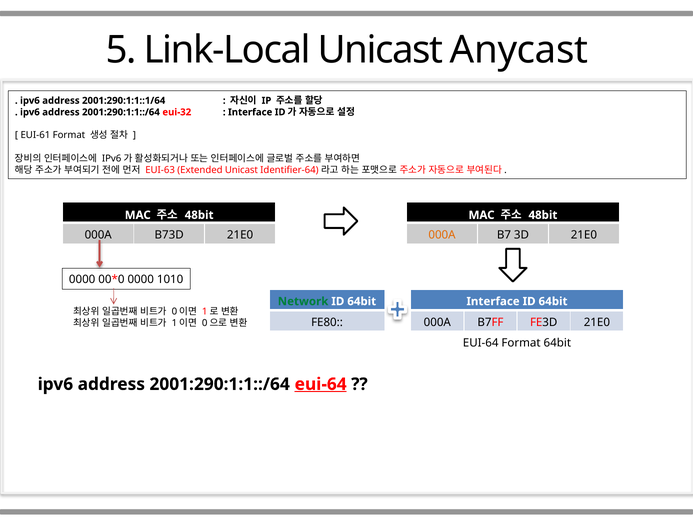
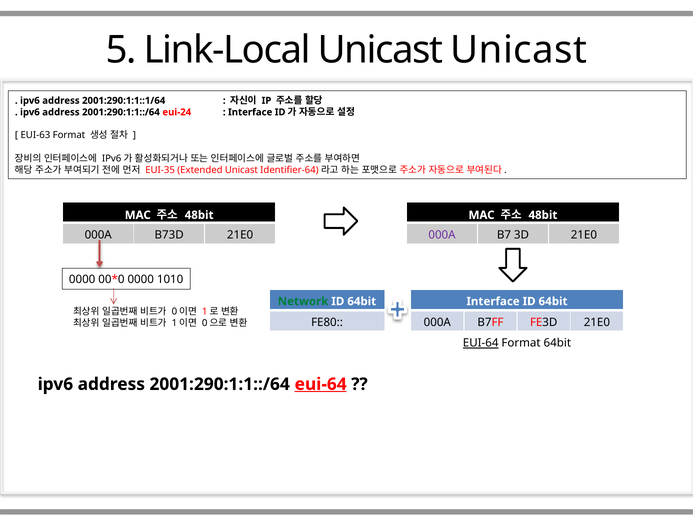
Unicast Anycast: Anycast -> Unicast (519, 50)
eui-32: eui-32 -> eui-24 (177, 112)
EUI-61: EUI-61 -> EUI-63 (35, 135)
EUI-63: EUI-63 -> EUI-35 (160, 170)
000A colour: orange -> purple (442, 235)
EUI-64 underline: none -> present (481, 343)
